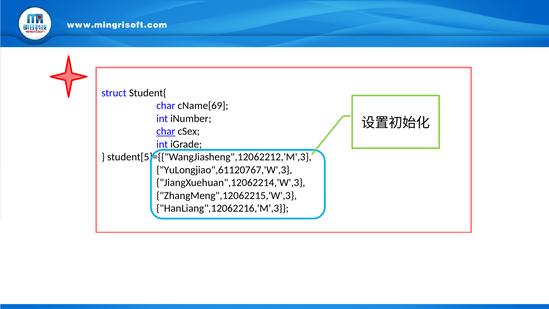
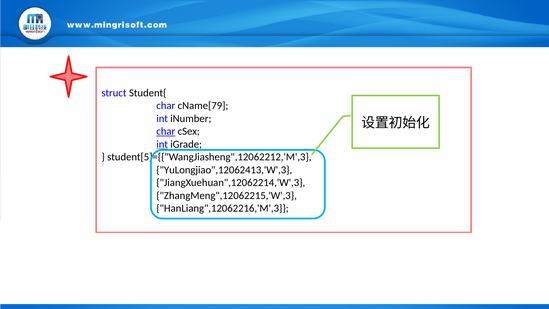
cName[69: cName[69 -> cName[79 (203, 106)
int underline: none -> present (162, 144)
YuLongjiao",61120767,'W',3: YuLongjiao",61120767,'W',3 -> YuLongjiao",12062413,'W',3 (224, 170)
